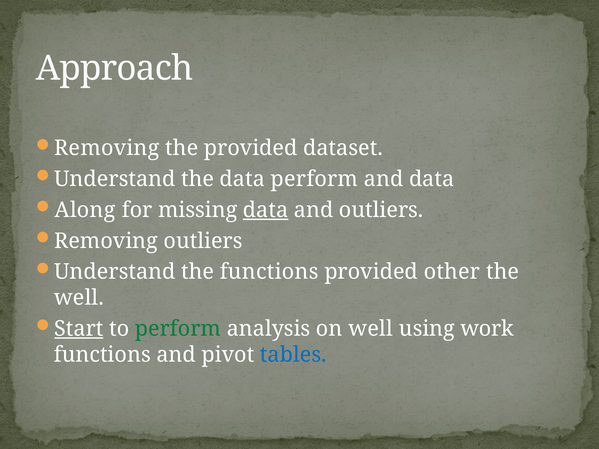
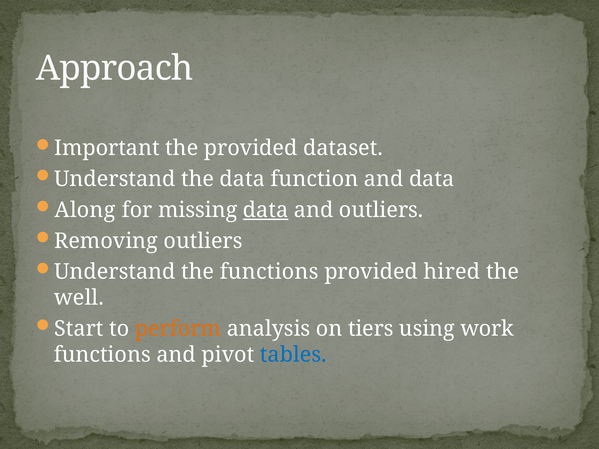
Removing: Removing -> Important (107, 148)
data perform: perform -> function (314, 179)
other: other -> hired (452, 272)
Start underline: present -> none (79, 329)
perform colour: green -> orange (178, 329)
on well: well -> tiers (371, 329)
